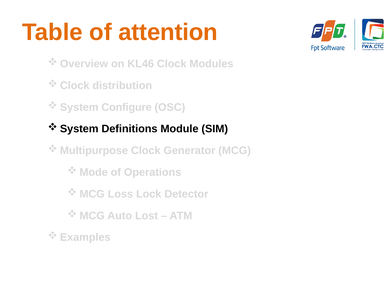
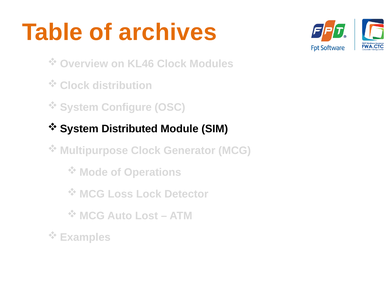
attention: attention -> archives (168, 32)
Definitions: Definitions -> Distributed (130, 129)
